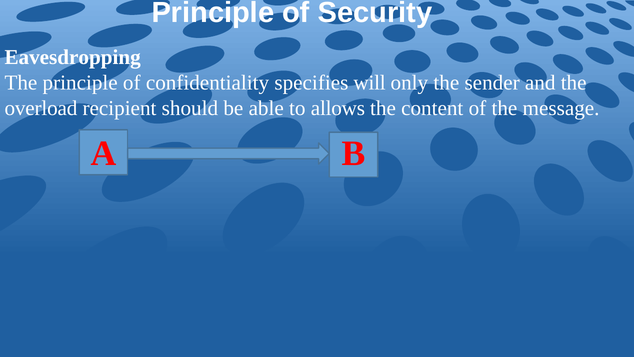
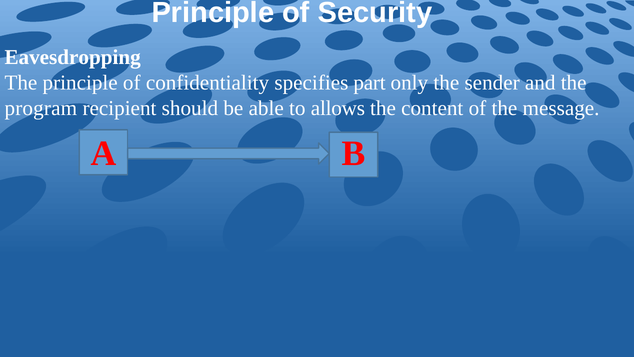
will: will -> part (370, 83)
overload: overload -> program (41, 108)
